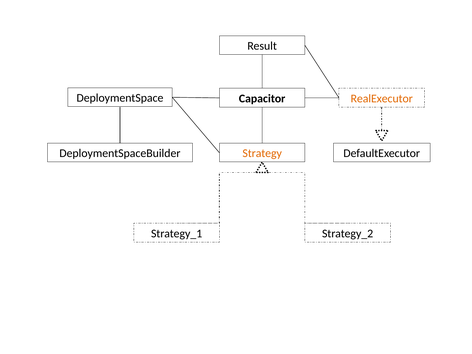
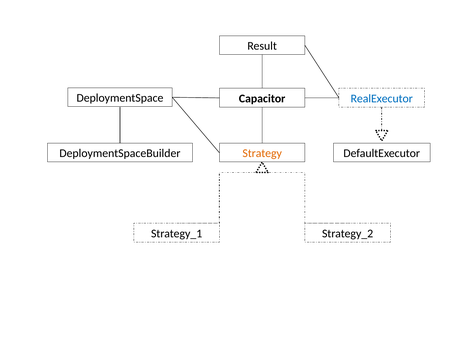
RealExecutor colour: orange -> blue (382, 99)
